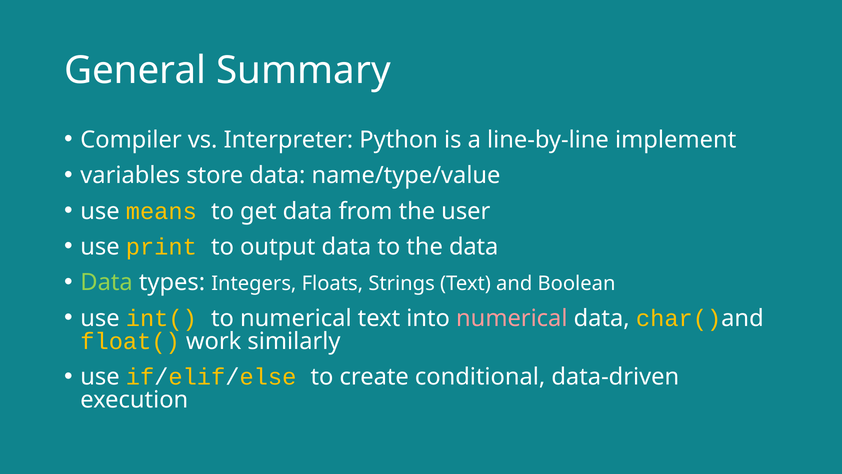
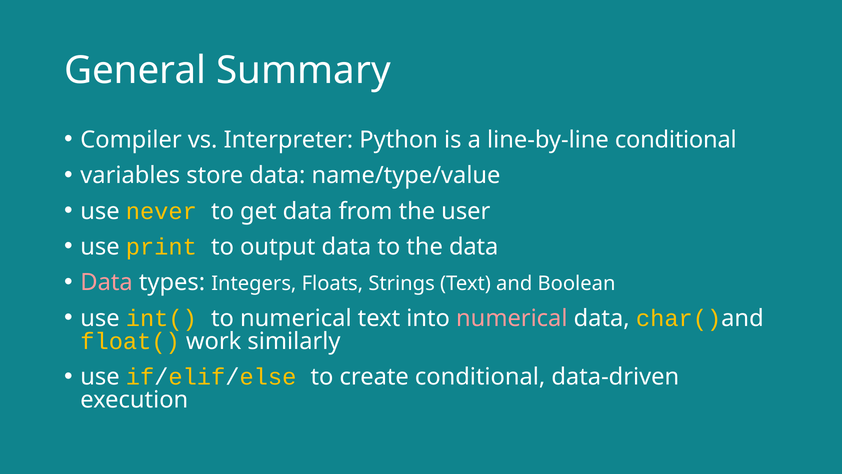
line-by-line implement: implement -> conditional (676, 140)
means: means -> never (161, 211)
Data colour: light green -> pink (107, 282)
